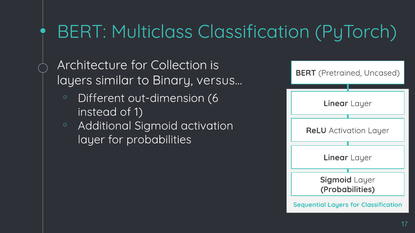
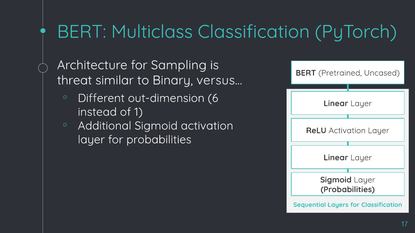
Collection: Collection -> Sampling (179, 65)
layers: layers -> threat (75, 80)
